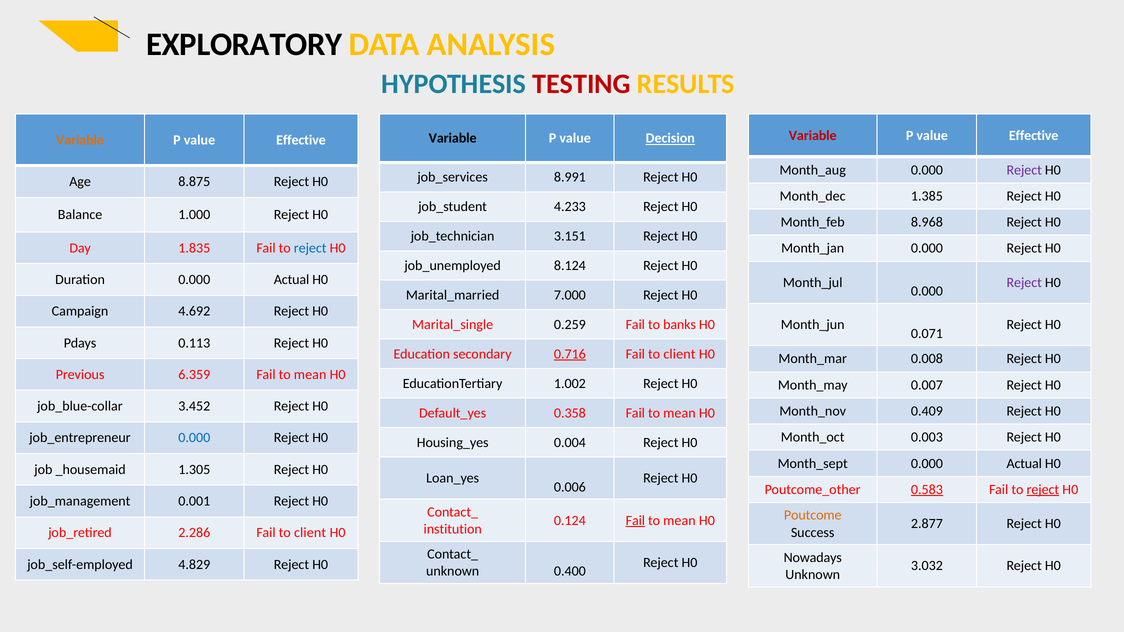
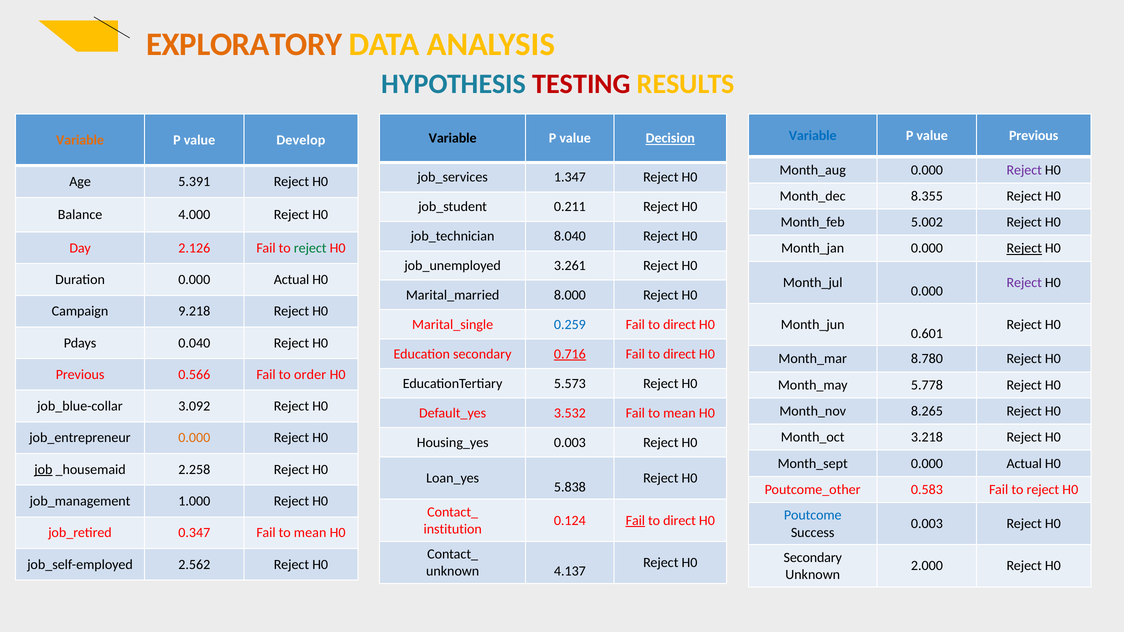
EXPLORATORY colour: black -> orange (244, 45)
Variable colour: red -> blue (813, 136)
Effective: Effective -> Previous (1034, 136)
Effective: Effective -> Develop (301, 140)
8.991: 8.991 -> 1.347 (570, 177)
8.875: 8.875 -> 5.391 (194, 182)
1.385: 1.385 -> 8.355 (927, 196)
4.233: 4.233 -> 0.211 (570, 207)
1.000: 1.000 -> 4.000 (194, 215)
8.968: 8.968 -> 5.002 (927, 222)
3.151: 3.151 -> 8.040 (570, 236)
1.835: 1.835 -> 2.126 (194, 248)
reject colour: blue -> green (310, 248)
Reject underline: none -> present (1024, 248)
8.124: 8.124 -> 3.261 (570, 266)
7.000: 7.000 -> 8.000 (570, 295)
4.692: 4.692 -> 9.218 (194, 311)
0.259 colour: black -> blue (570, 325)
banks: banks -> direct (680, 325)
0.071: 0.071 -> 0.601 (927, 334)
0.113: 0.113 -> 0.040 (194, 343)
client: client -> direct (680, 354)
0.008: 0.008 -> 8.780 (927, 359)
6.359: 6.359 -> 0.566 (194, 375)
mean: mean -> order (310, 375)
1.002: 1.002 -> 5.573 (570, 384)
0.007: 0.007 -> 5.778 (927, 385)
3.452: 3.452 -> 3.092 (194, 406)
0.409: 0.409 -> 8.265 (927, 411)
0.358: 0.358 -> 3.532 (570, 413)
0.003: 0.003 -> 3.218 (927, 437)
0.000 colour: blue -> orange (194, 438)
0.004: 0.004 -> 0.003 (570, 443)
job underline: none -> present (43, 470)
1.305: 1.305 -> 2.258 (194, 470)
0.006: 0.006 -> 5.838 (570, 487)
0.583 underline: present -> none (927, 490)
reject underline: present -> none (1043, 490)
0.001: 0.001 -> 1.000 (194, 501)
Poutcome colour: orange -> blue (813, 516)
mean: mean -> direct (680, 521)
2.877: 2.877 -> 0.003 (927, 524)
2.286: 2.286 -> 0.347 (194, 533)
client: client -> mean (310, 533)
Nowadays: Nowadays -> Secondary (813, 558)
4.829: 4.829 -> 2.562 (194, 565)
3.032: 3.032 -> 2.000 (927, 566)
0.400: 0.400 -> 4.137 (570, 572)
